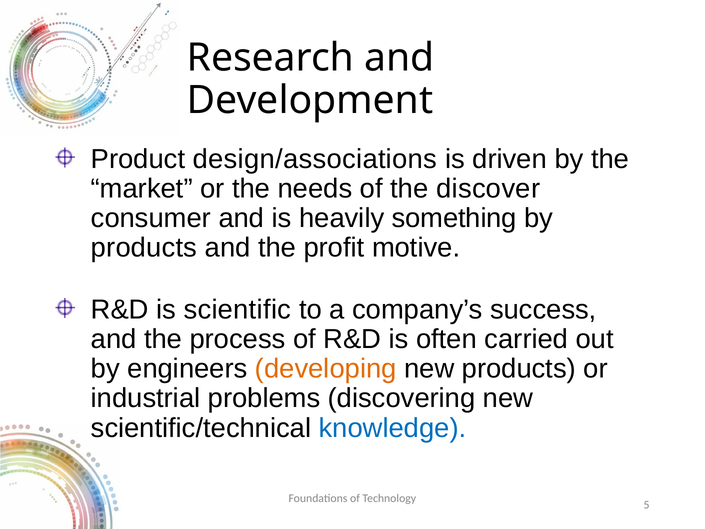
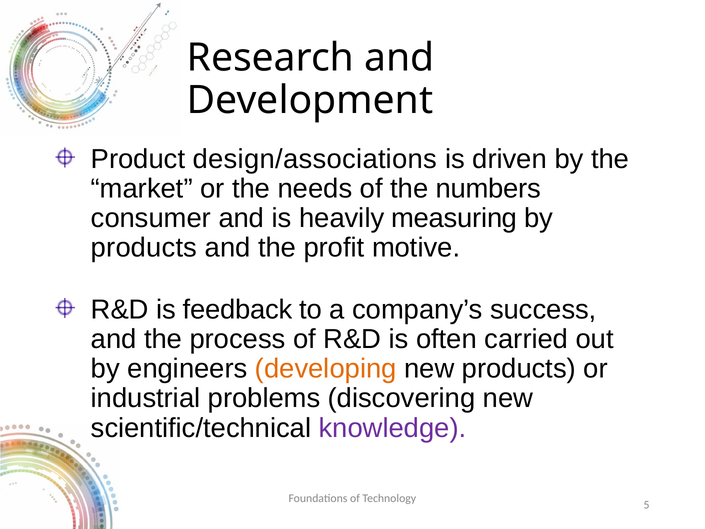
discover: discover -> numbers (488, 189)
something: something -> measuring (454, 218)
scientific: scientific -> feedback (238, 309)
knowledge colour: blue -> purple (393, 428)
